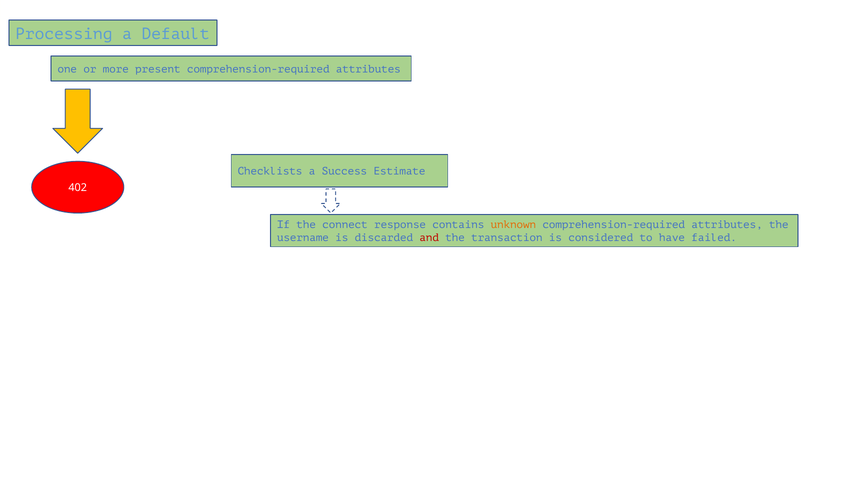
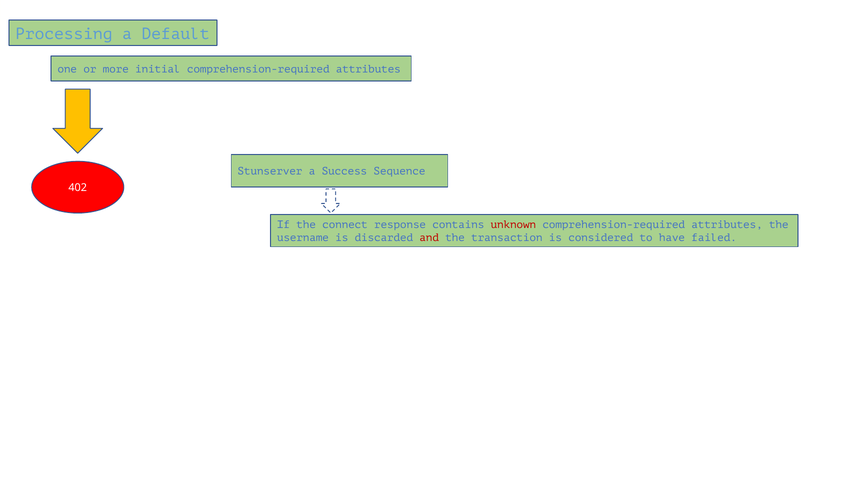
present: present -> initial (158, 69)
Checklists: Checklists -> Stunserver (270, 171)
Estimate: Estimate -> Sequence (399, 171)
unknown colour: orange -> red (513, 225)
